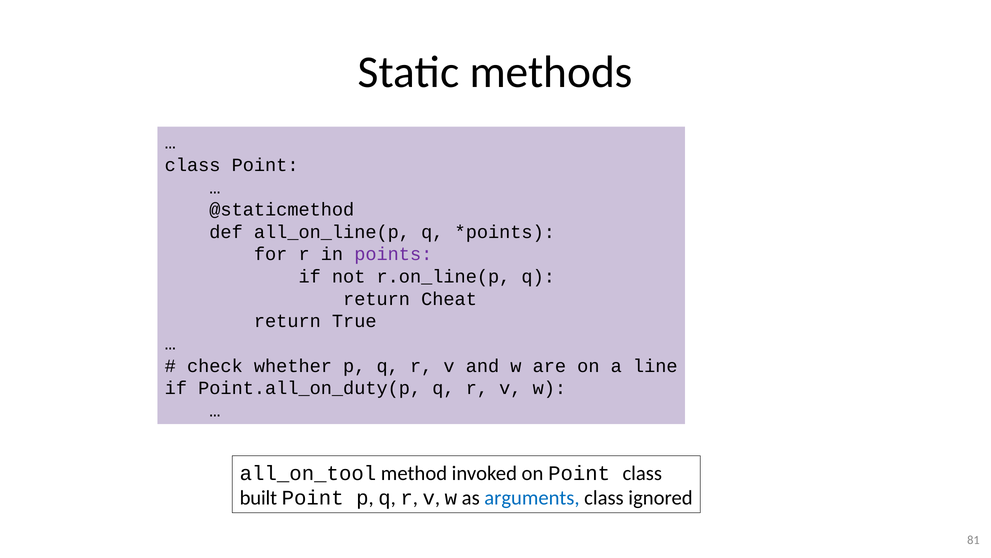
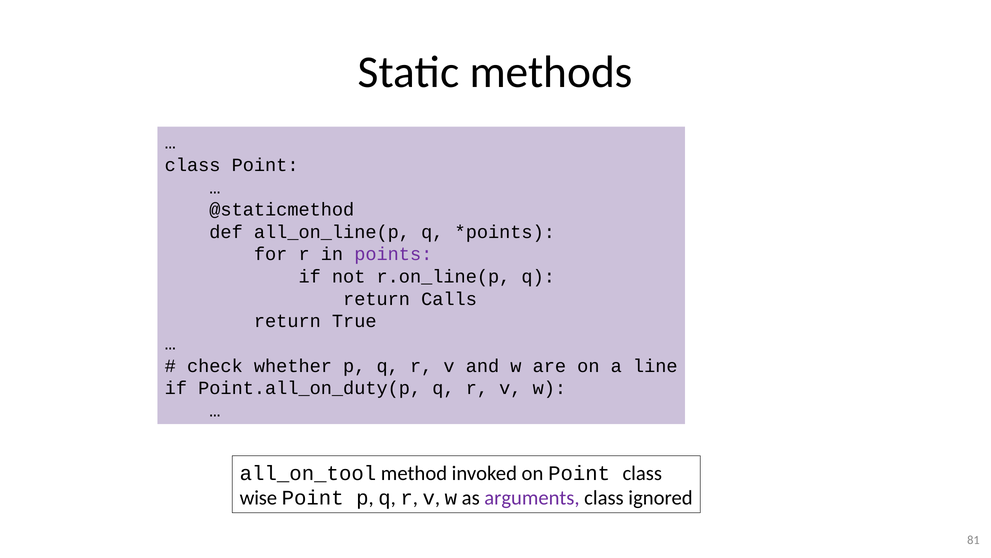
Cheat: Cheat -> Calls (449, 299)
built: built -> wise (258, 498)
arguments colour: blue -> purple (532, 498)
